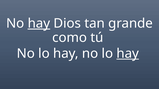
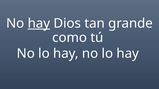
hay underline: present -> none (128, 54)
